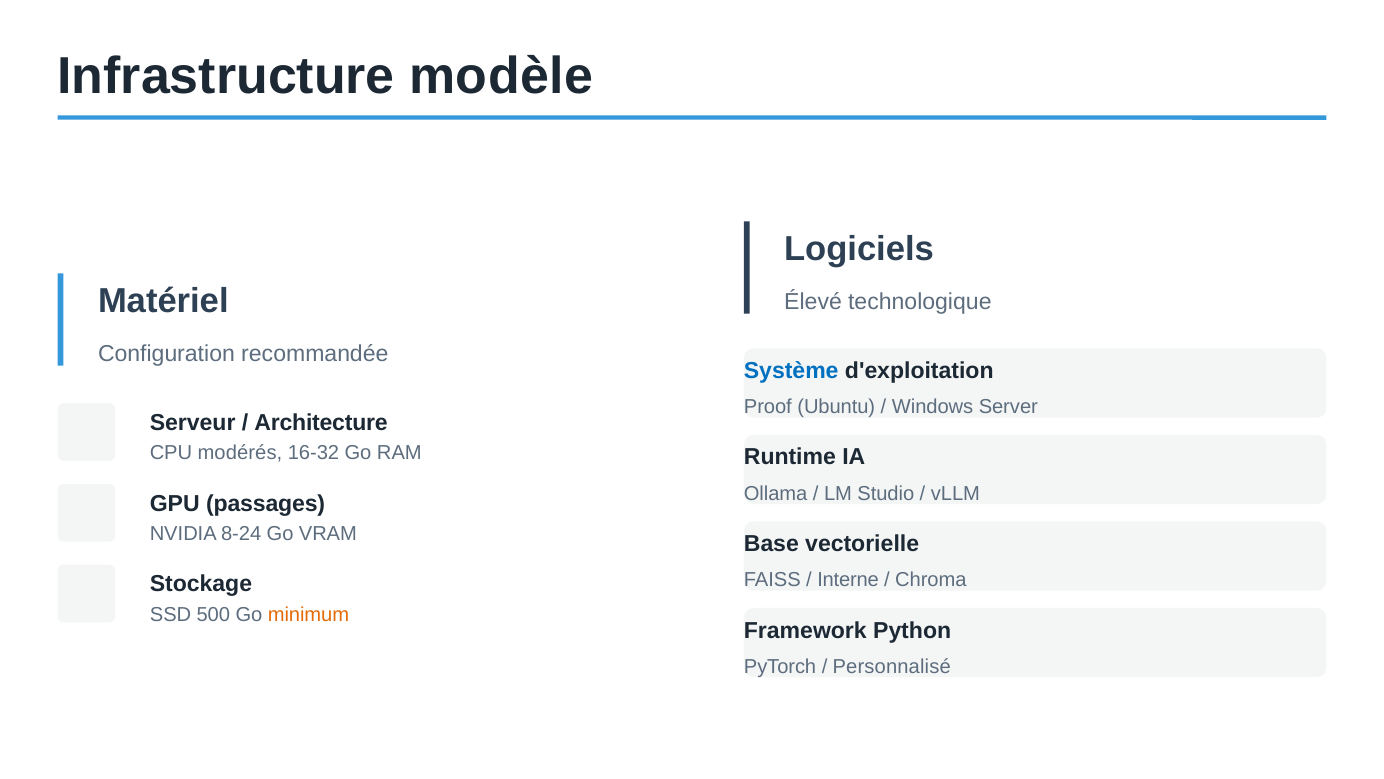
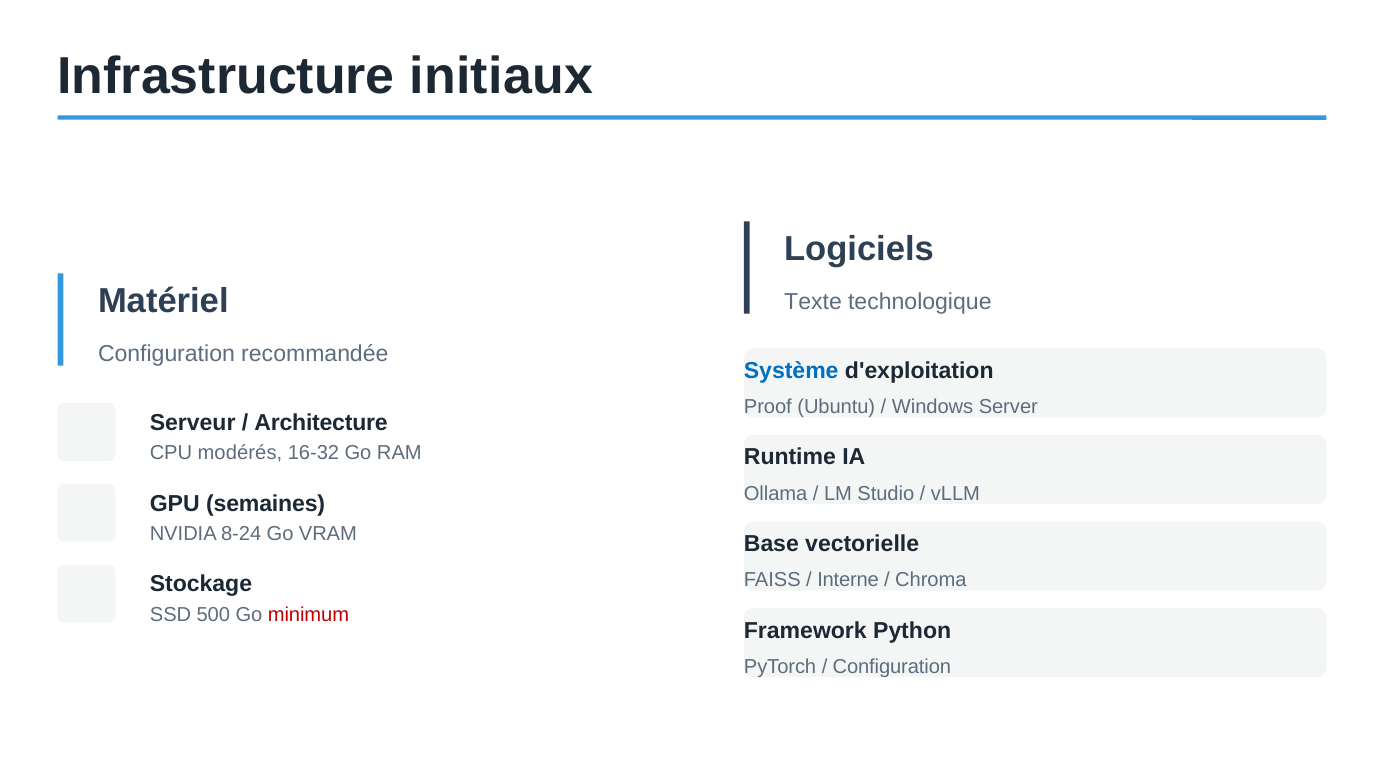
modèle: modèle -> initiaux (501, 76)
Élevé: Élevé -> Texte (813, 301)
passages: passages -> semaines (266, 503)
minimum colour: orange -> red (308, 614)
Personnalisé: Personnalisé -> Configuration (892, 666)
